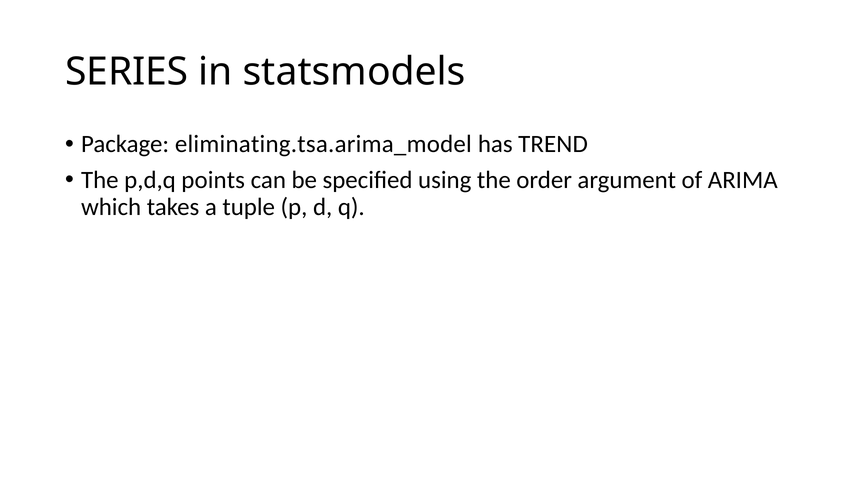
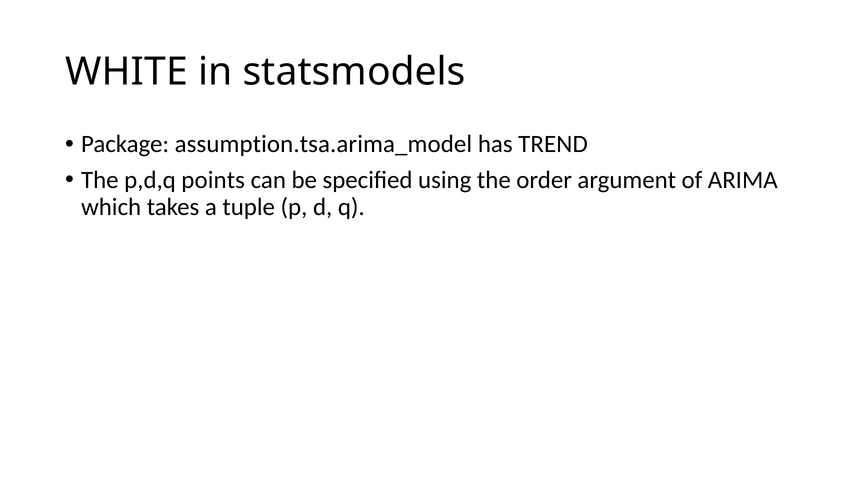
SERIES: SERIES -> WHITE (127, 72)
eliminating.tsa.arima_model: eliminating.tsa.arima_model -> assumption.tsa.arima_model (323, 144)
